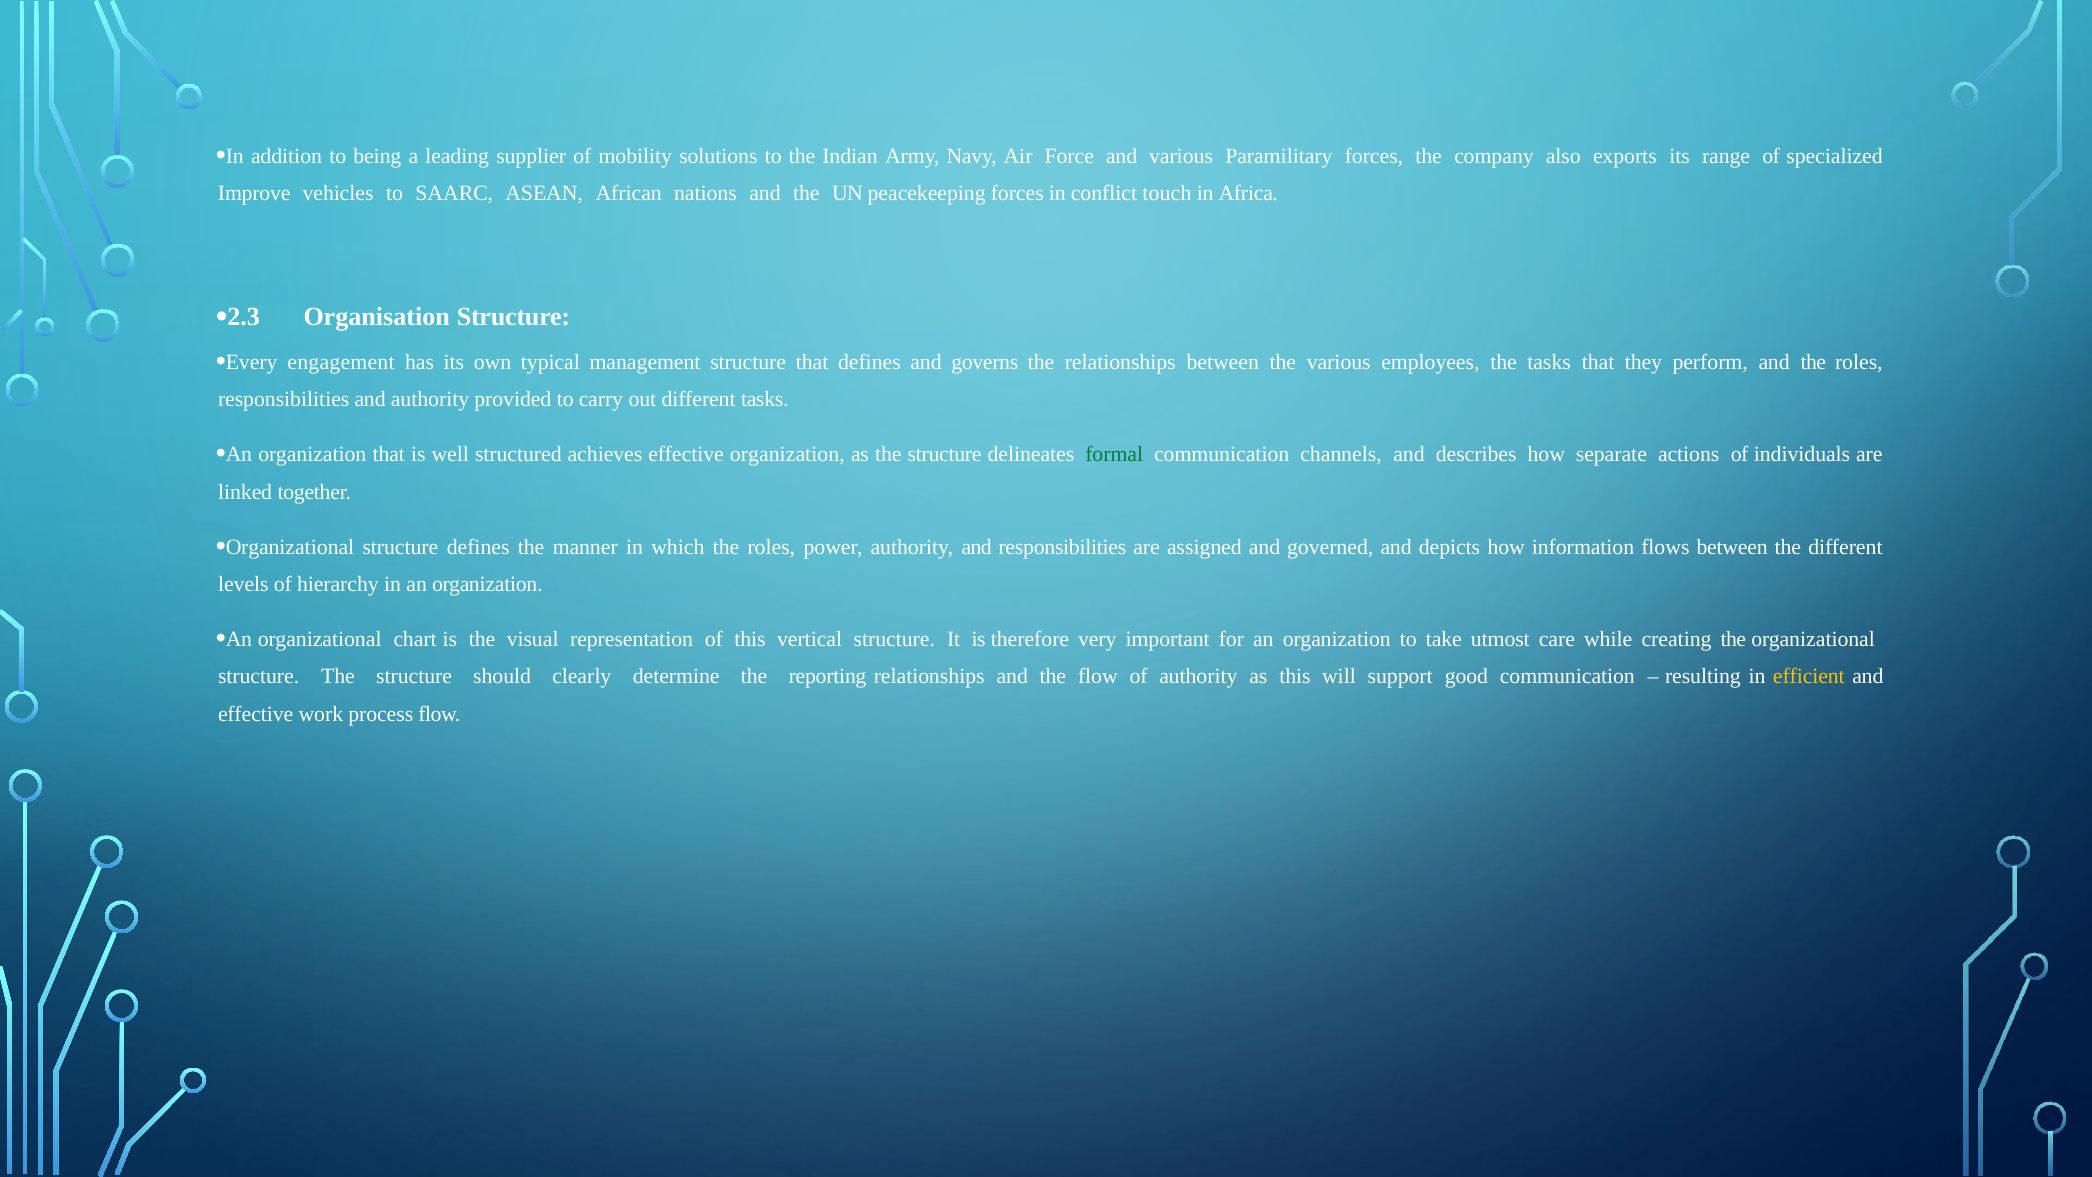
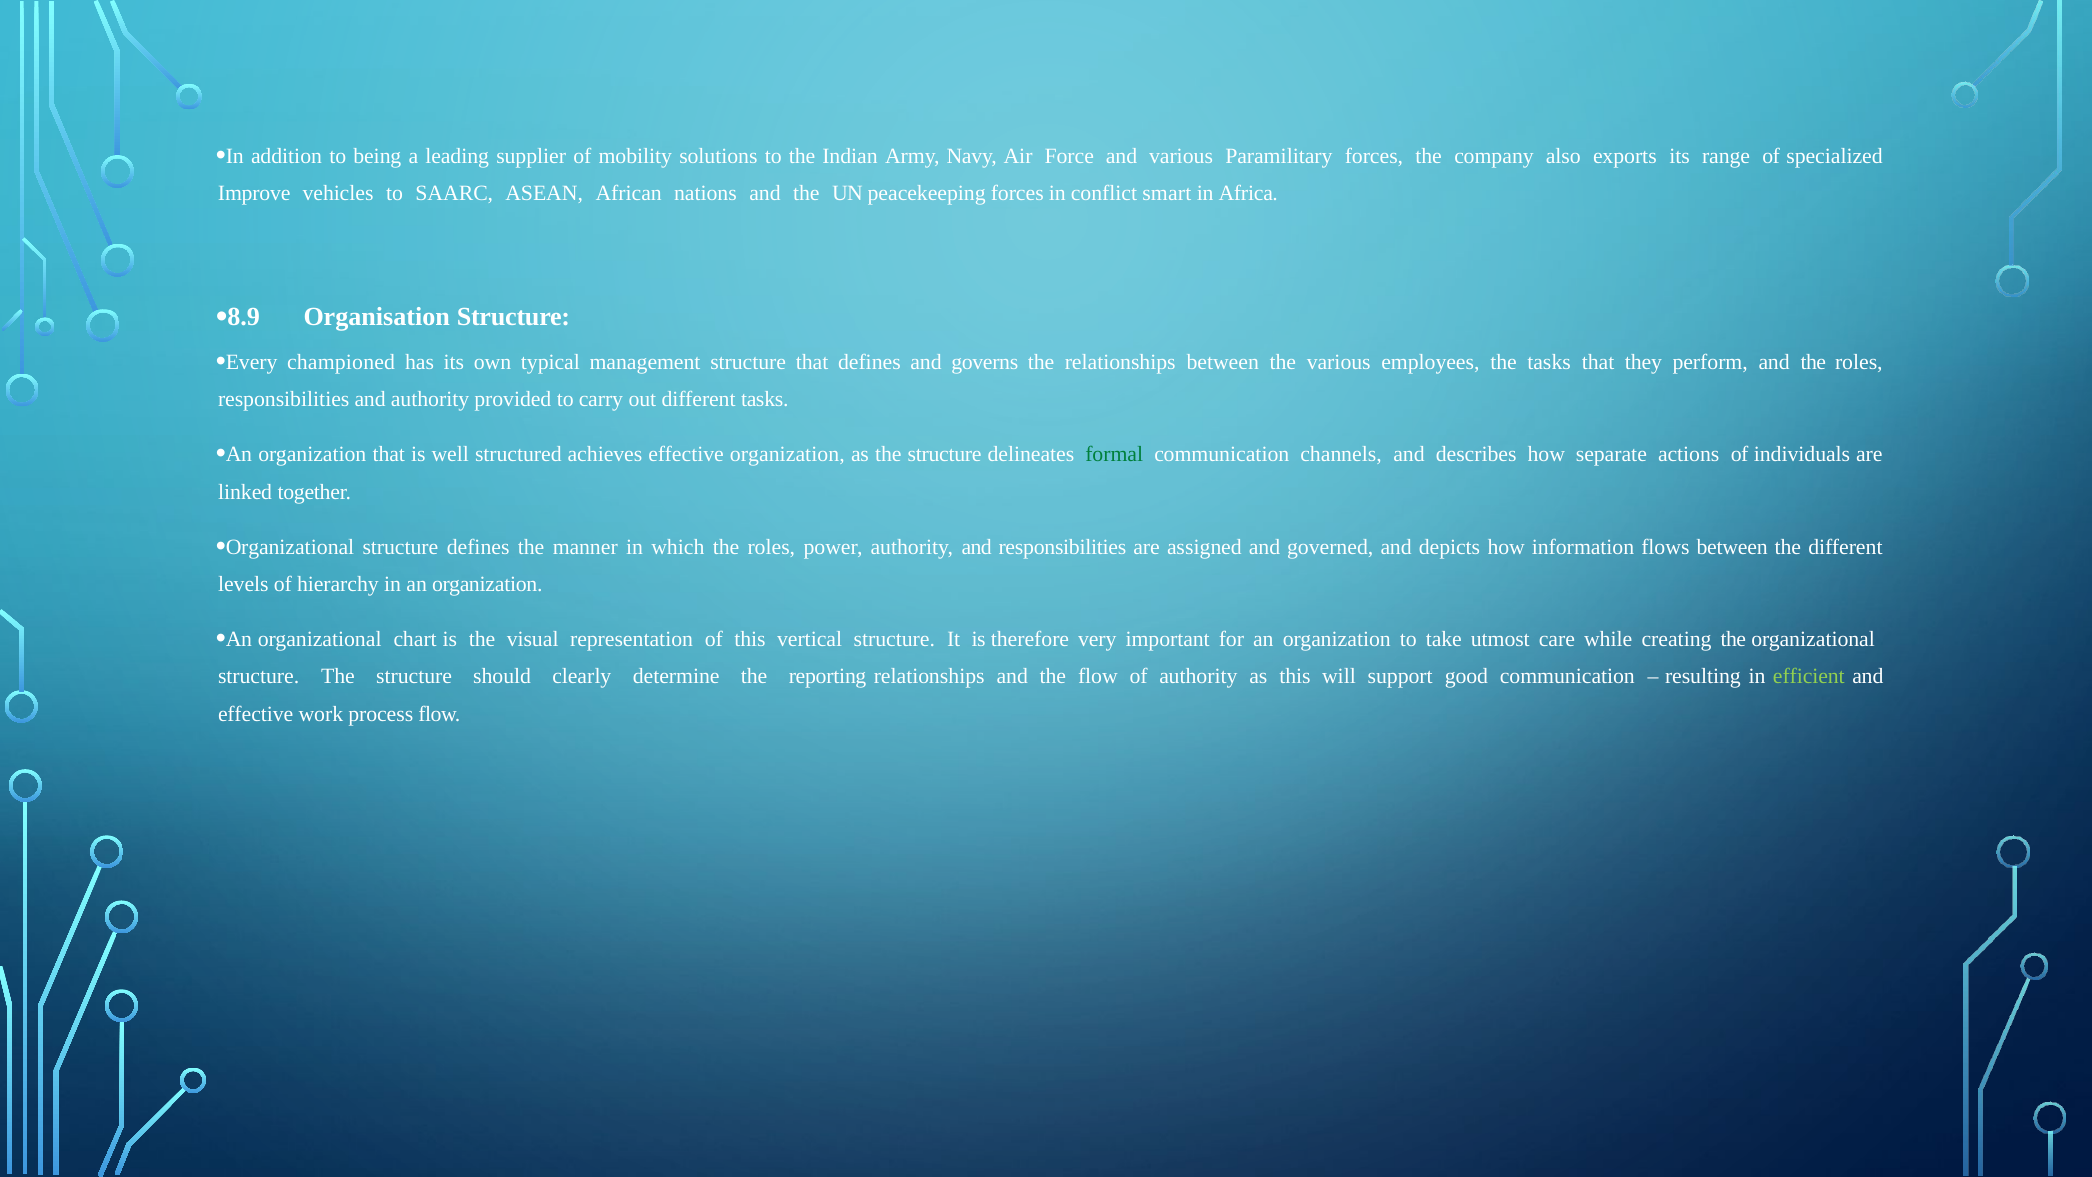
touch: touch -> smart (1167, 194)
2.3: 2.3 -> 8.9 (244, 317)
engagement: engagement -> championed (341, 362)
efficient colour: yellow -> light green (1809, 676)
